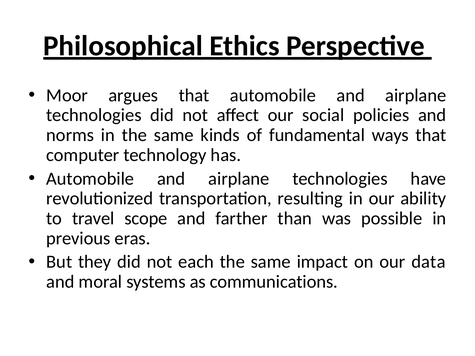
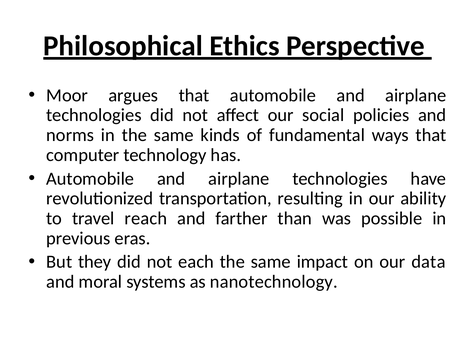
scope: scope -> reach (146, 219)
communications: communications -> nanotechnology (274, 282)
